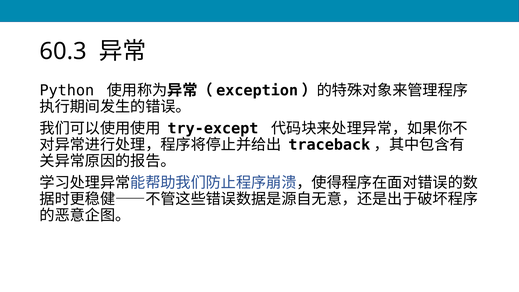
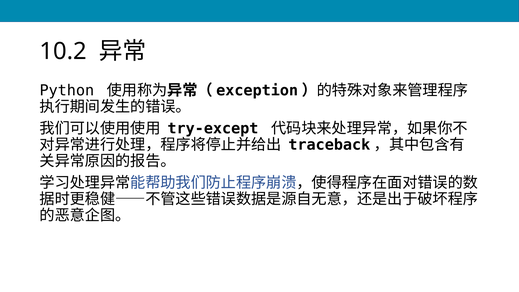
60.3: 60.3 -> 10.2 (63, 51)
